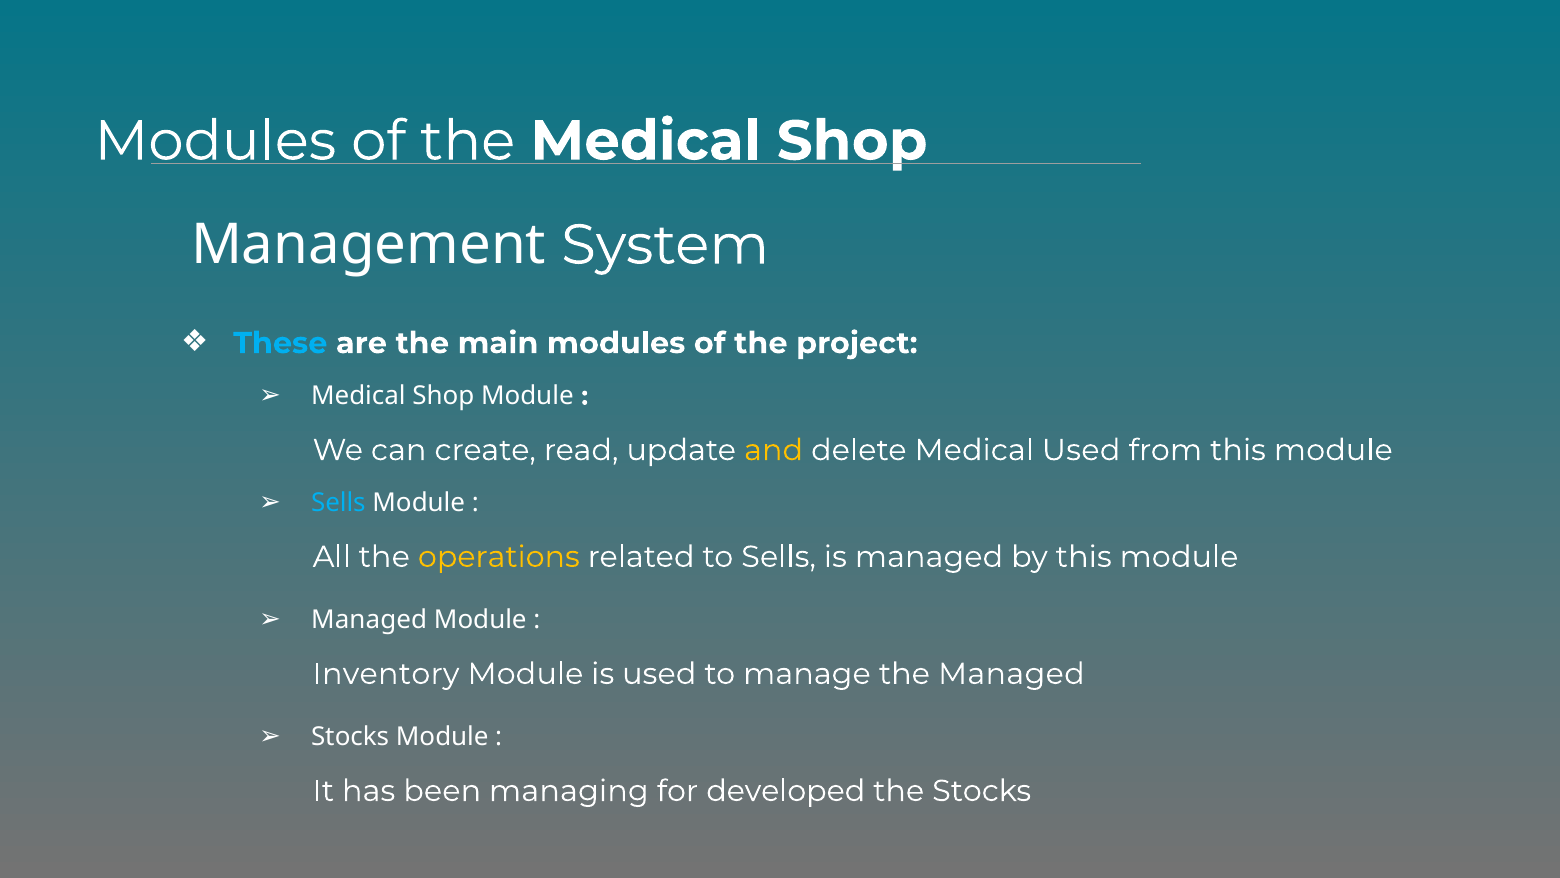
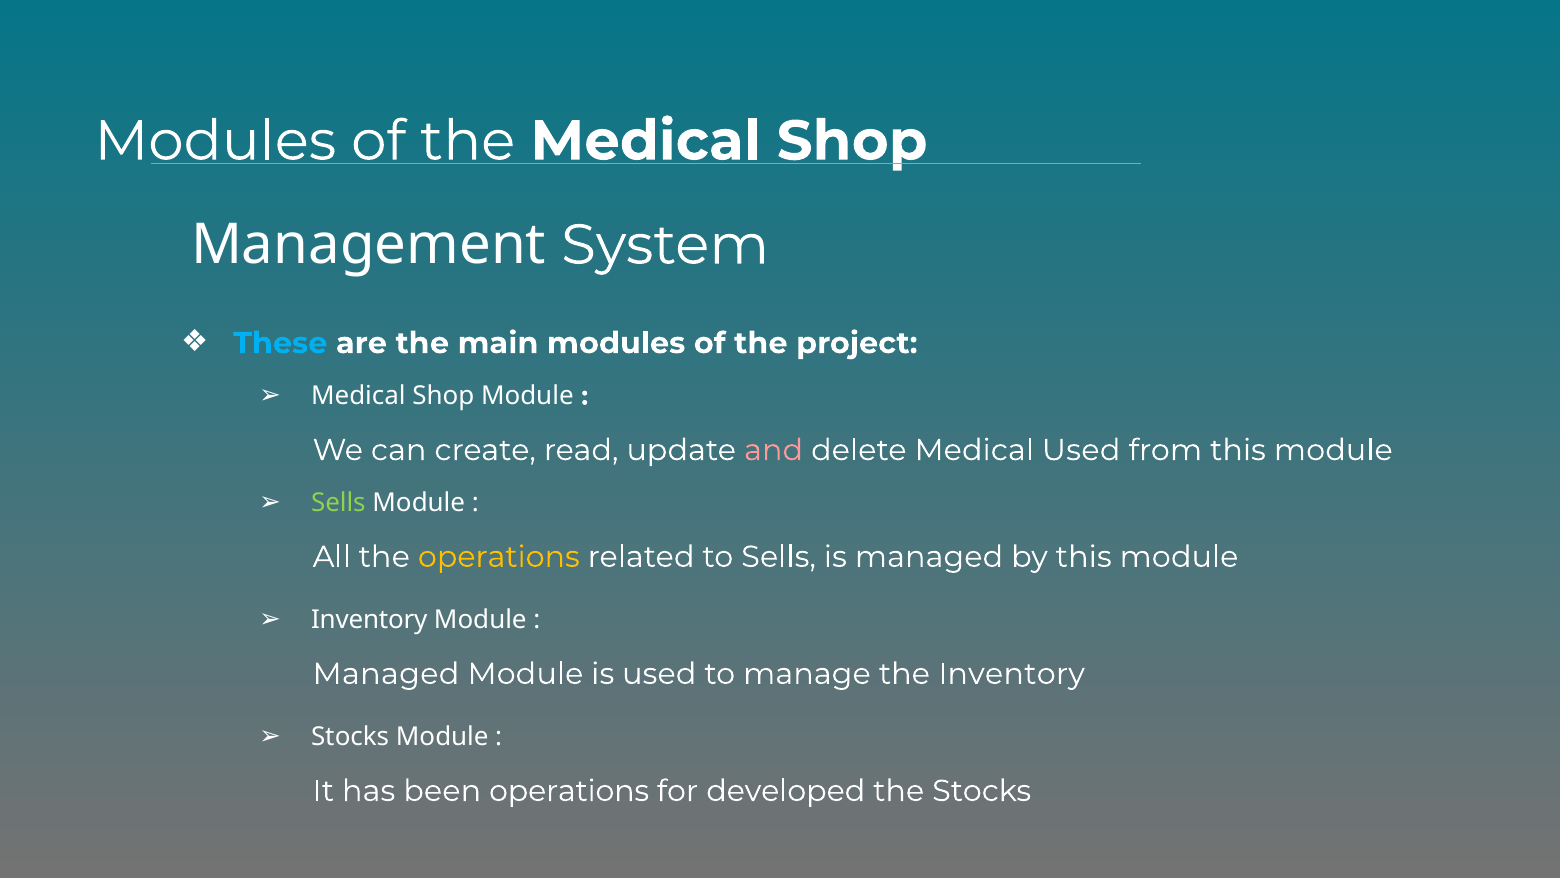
and colour: yellow -> pink (774, 450)
Sells colour: light blue -> light green (338, 503)
Managed: Managed -> Inventory (369, 620)
Inventory: Inventory -> Managed (386, 674)
the Managed: Managed -> Inventory (1011, 674)
been managing: managing -> operations (569, 791)
